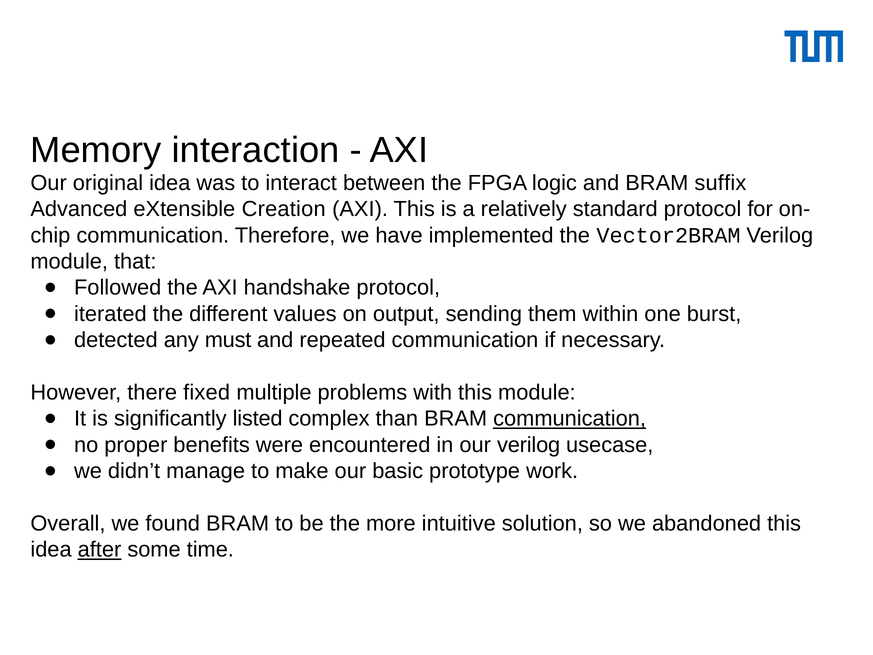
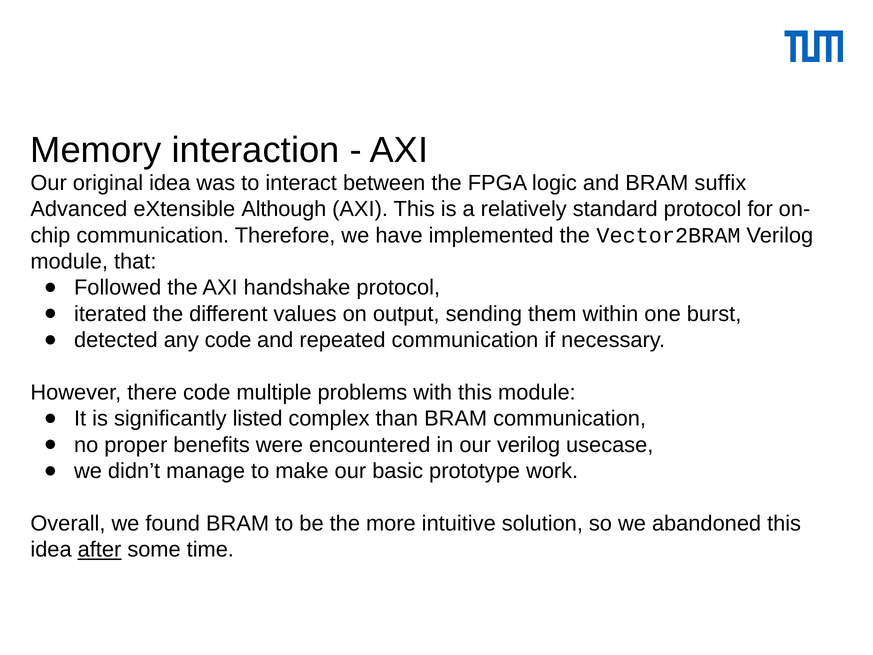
Creation: Creation -> Although (284, 209)
any must: must -> code (228, 340)
there fixed: fixed -> code (207, 392)
communication underline: present -> none (570, 419)
